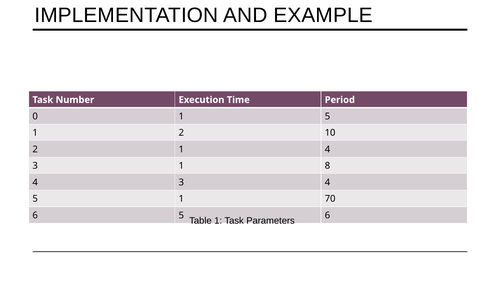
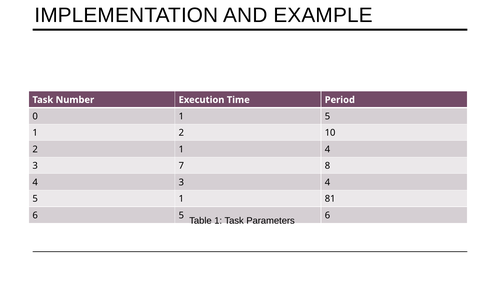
3 1: 1 -> 7 (181, 166)
70: 70 -> 81 (330, 199)
